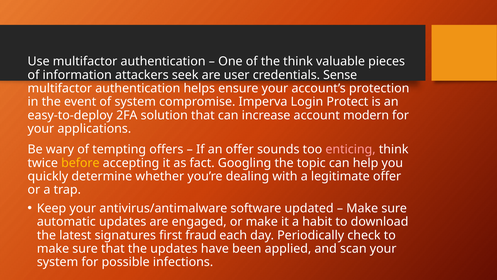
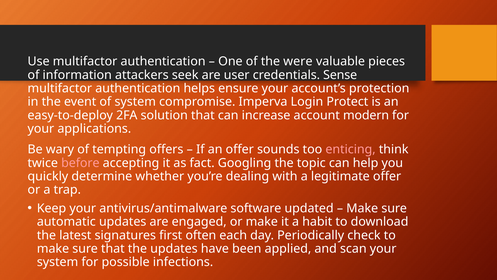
the think: think -> were (298, 61)
before colour: yellow -> pink (80, 163)
fraud: fraud -> often (201, 235)
